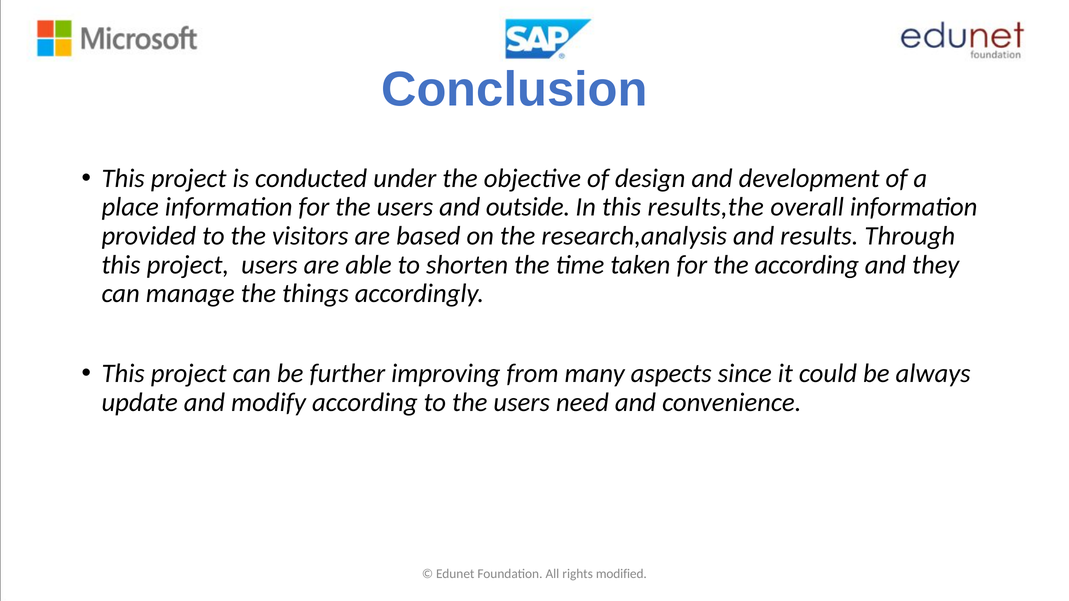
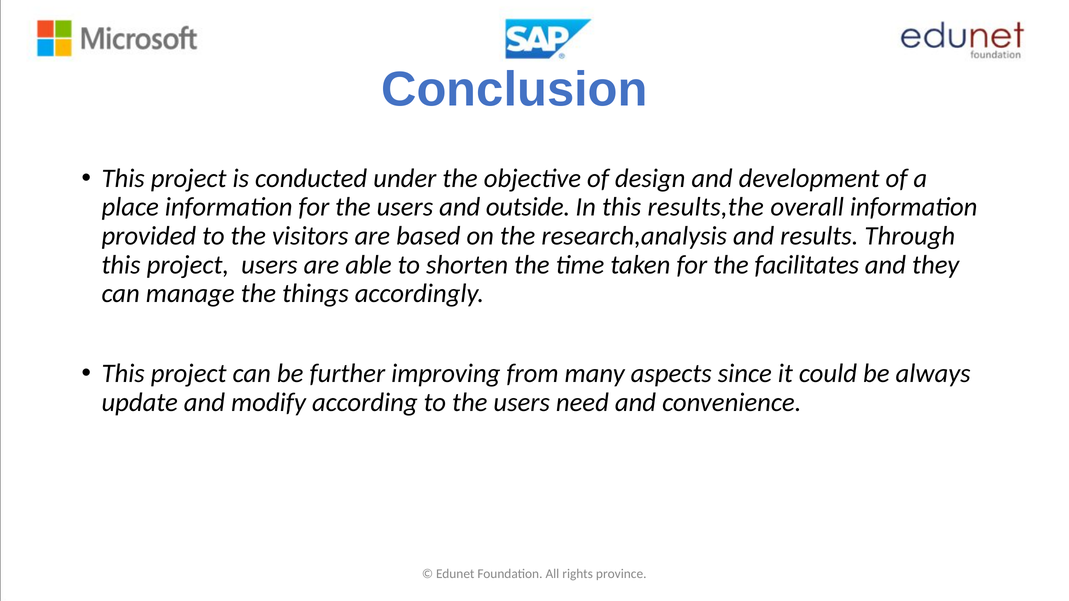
the according: according -> facilitates (807, 265)
modified: modified -> province (621, 574)
